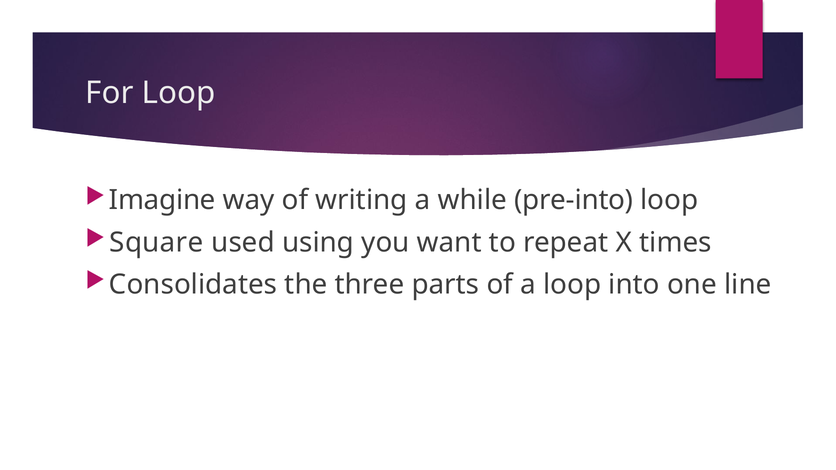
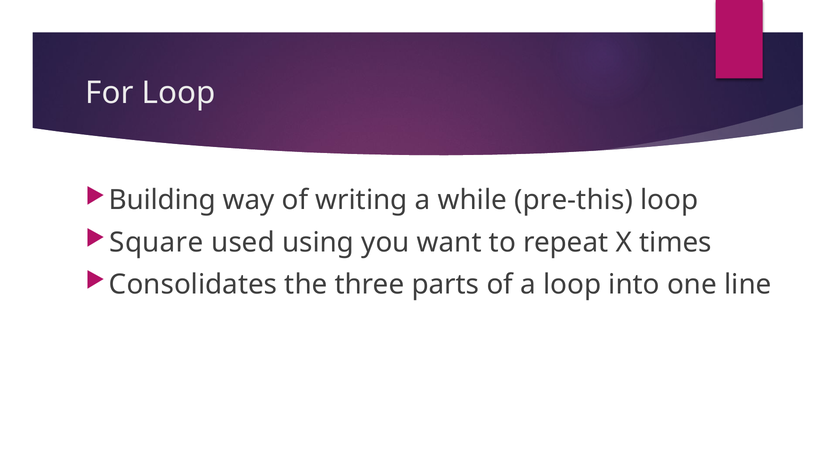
Imagine: Imagine -> Building (162, 200)
pre-into: pre-into -> pre-this (574, 200)
